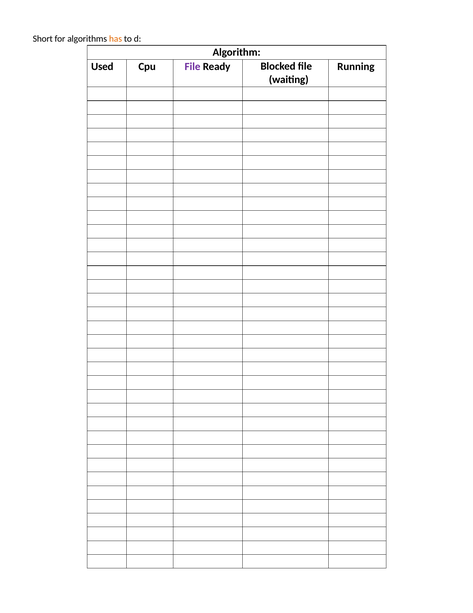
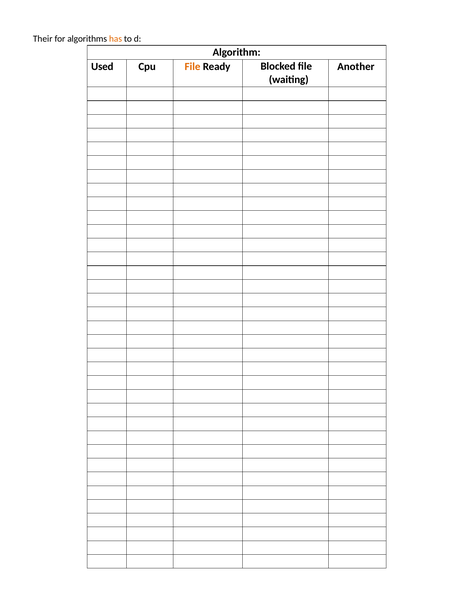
Short: Short -> Their (43, 39)
File colour: purple -> orange (193, 66)
Running: Running -> Another (356, 66)
